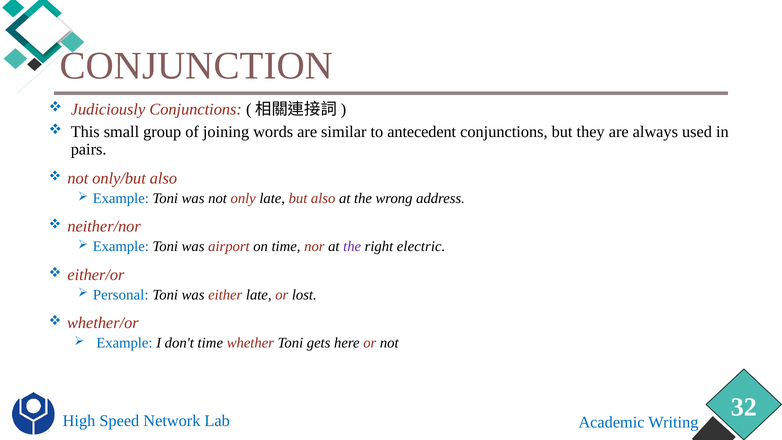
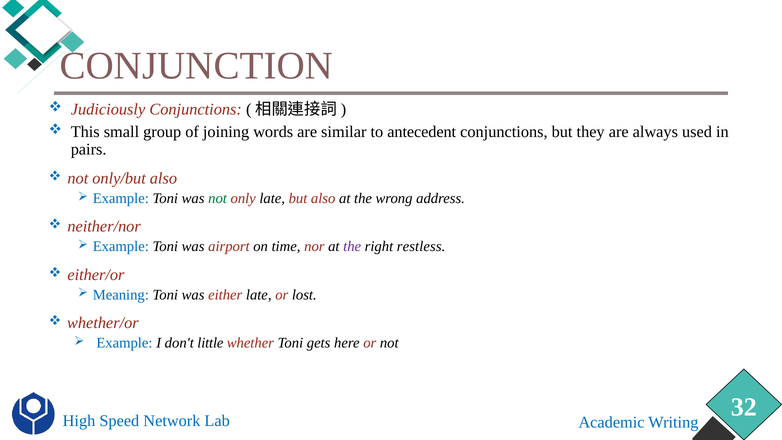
not colour: black -> green (218, 198)
electric: electric -> restless (421, 246)
Personal: Personal -> Meaning (121, 295)
don't time: time -> little (210, 343)
